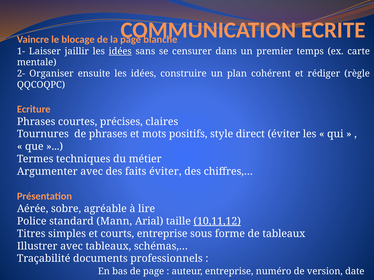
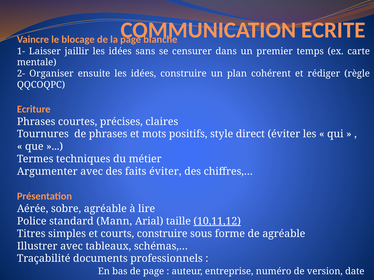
idées underline: present -> none (120, 51)
courts entreprise: entreprise -> construire (162, 234)
de tableaux: tableaux -> agréable (284, 234)
